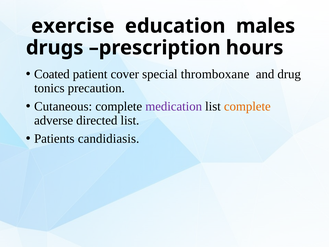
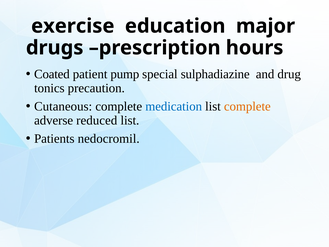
males: males -> major (265, 26)
cover: cover -> pump (125, 74)
thromboxane: thromboxane -> sulphadiazine (215, 74)
medication colour: purple -> blue (174, 106)
directed: directed -> reduced (97, 120)
candidiasis: candidiasis -> nedocromil (109, 139)
